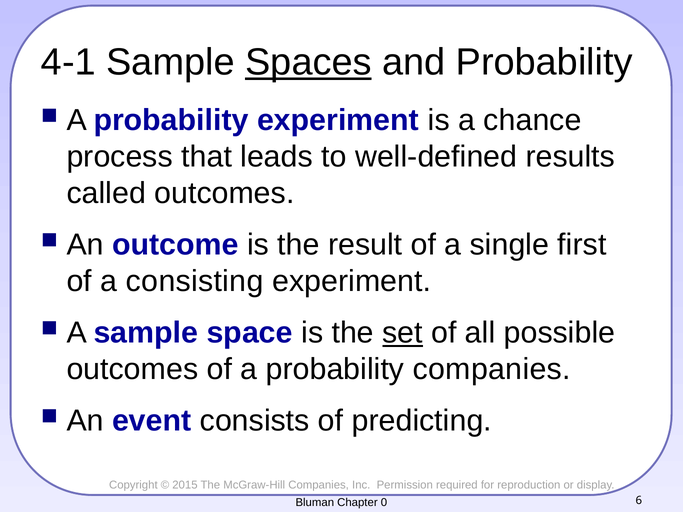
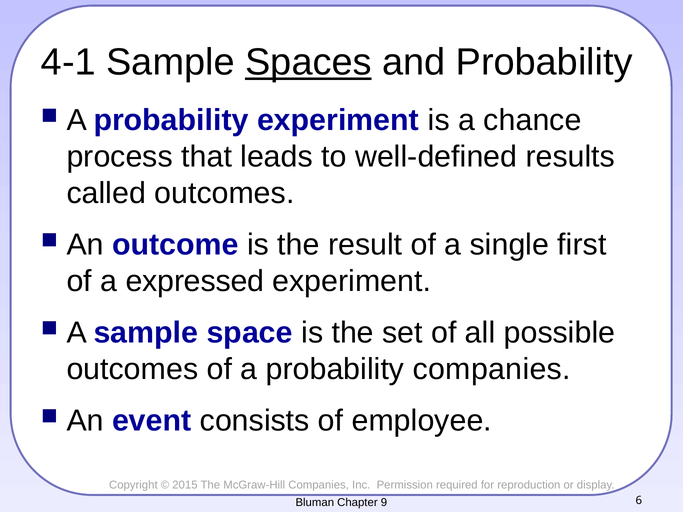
consisting: consisting -> expressed (195, 281)
set underline: present -> none (402, 333)
predicting: predicting -> employee (422, 421)
0: 0 -> 9 (384, 503)
